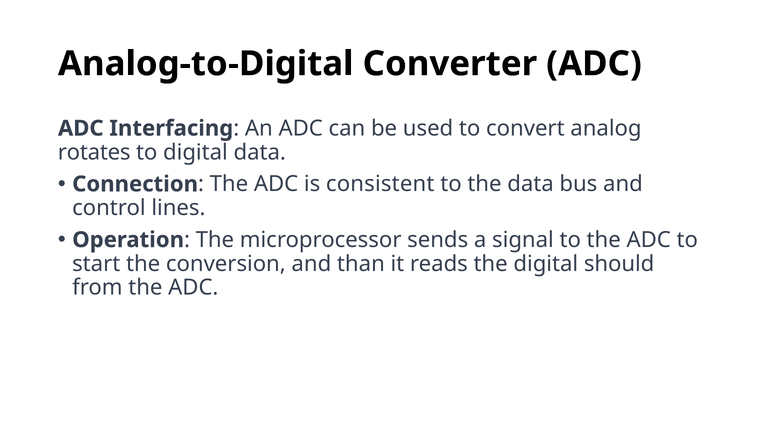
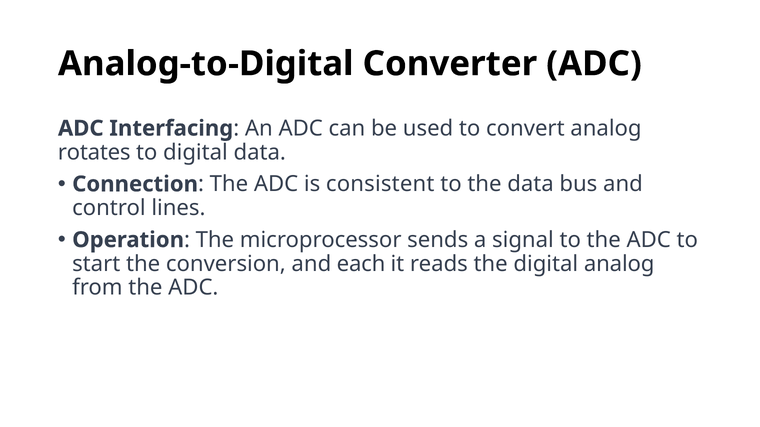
than: than -> each (361, 264)
digital should: should -> analog (619, 264)
